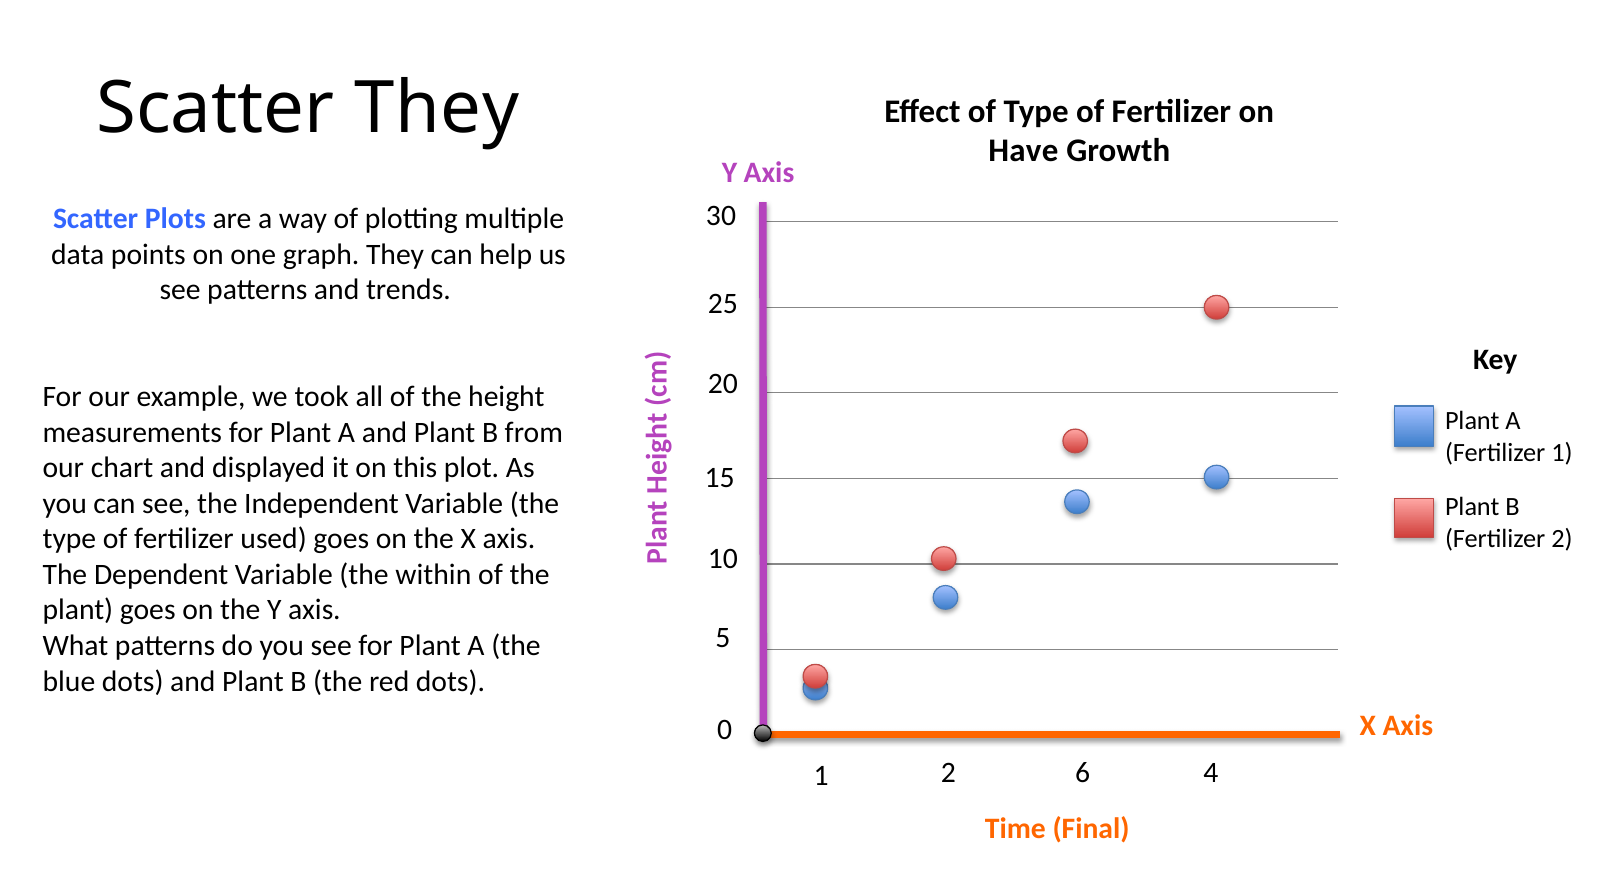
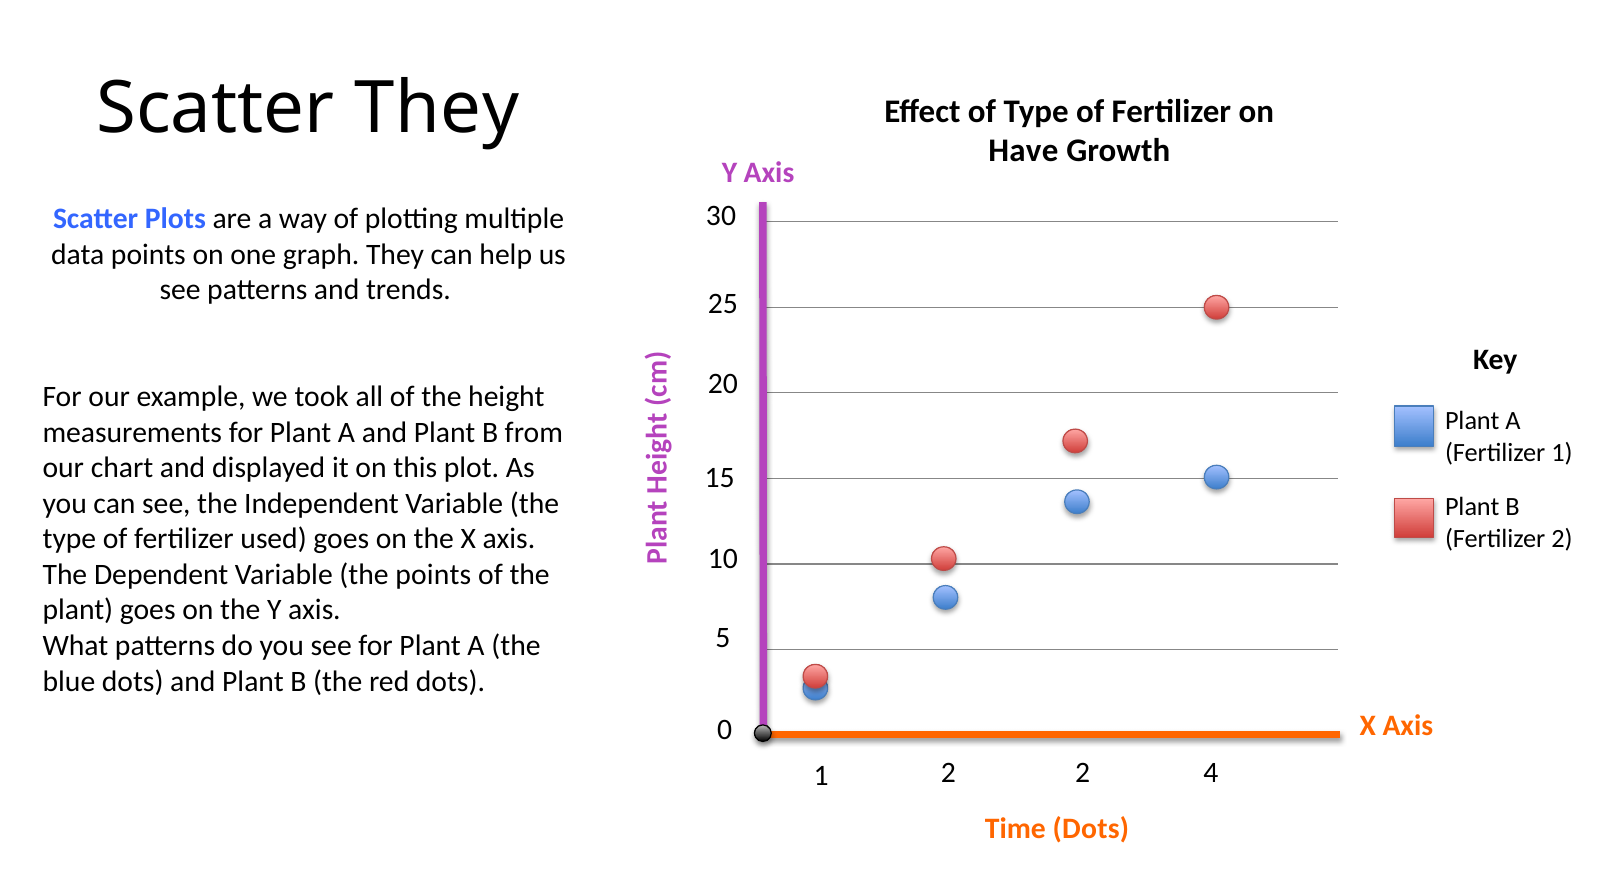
the within: within -> points (433, 575)
2 6: 6 -> 2 (1083, 773)
Time Final: Final -> Dots (1091, 829)
